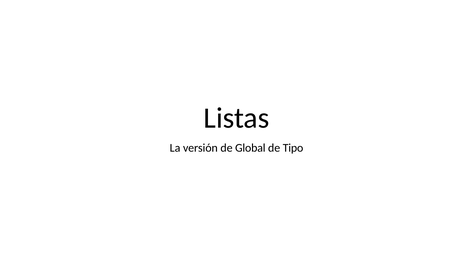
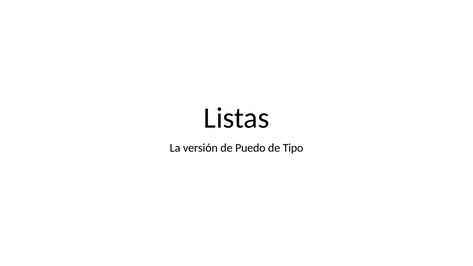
Global: Global -> Puedo (250, 148)
